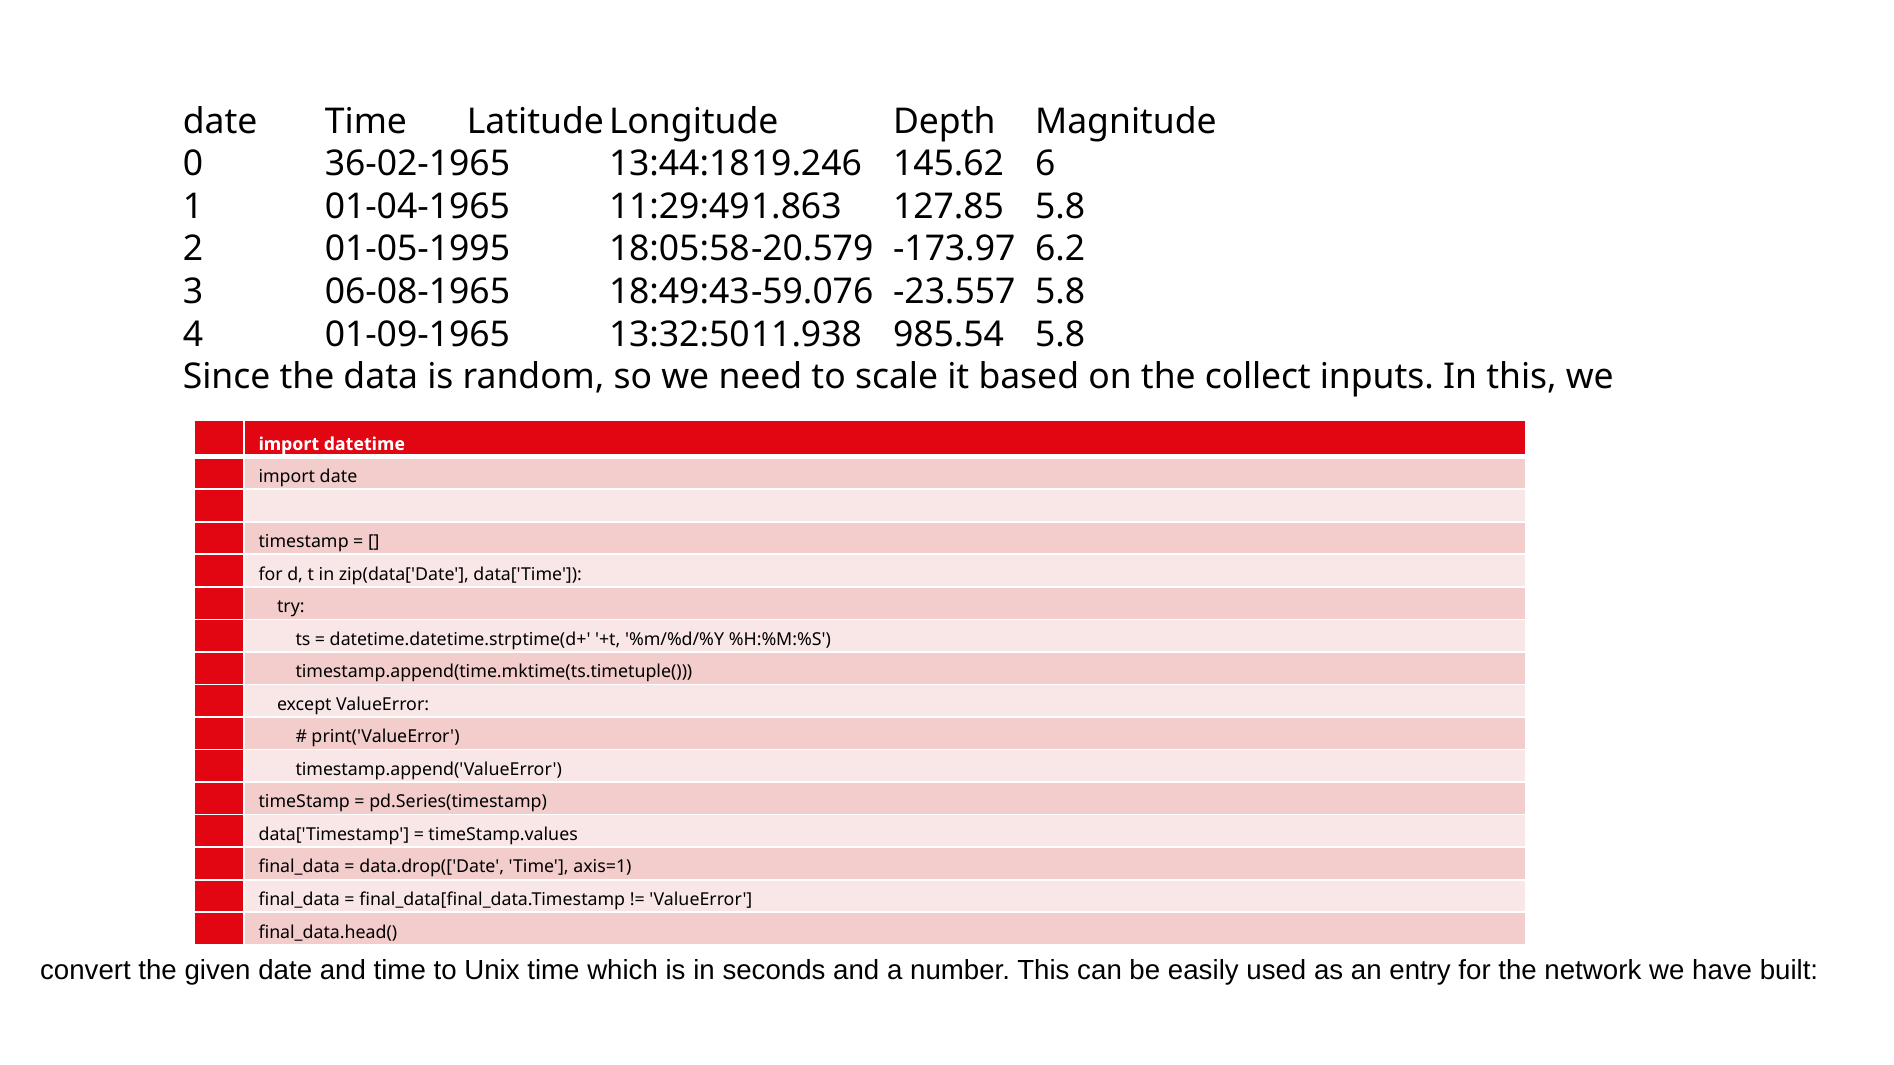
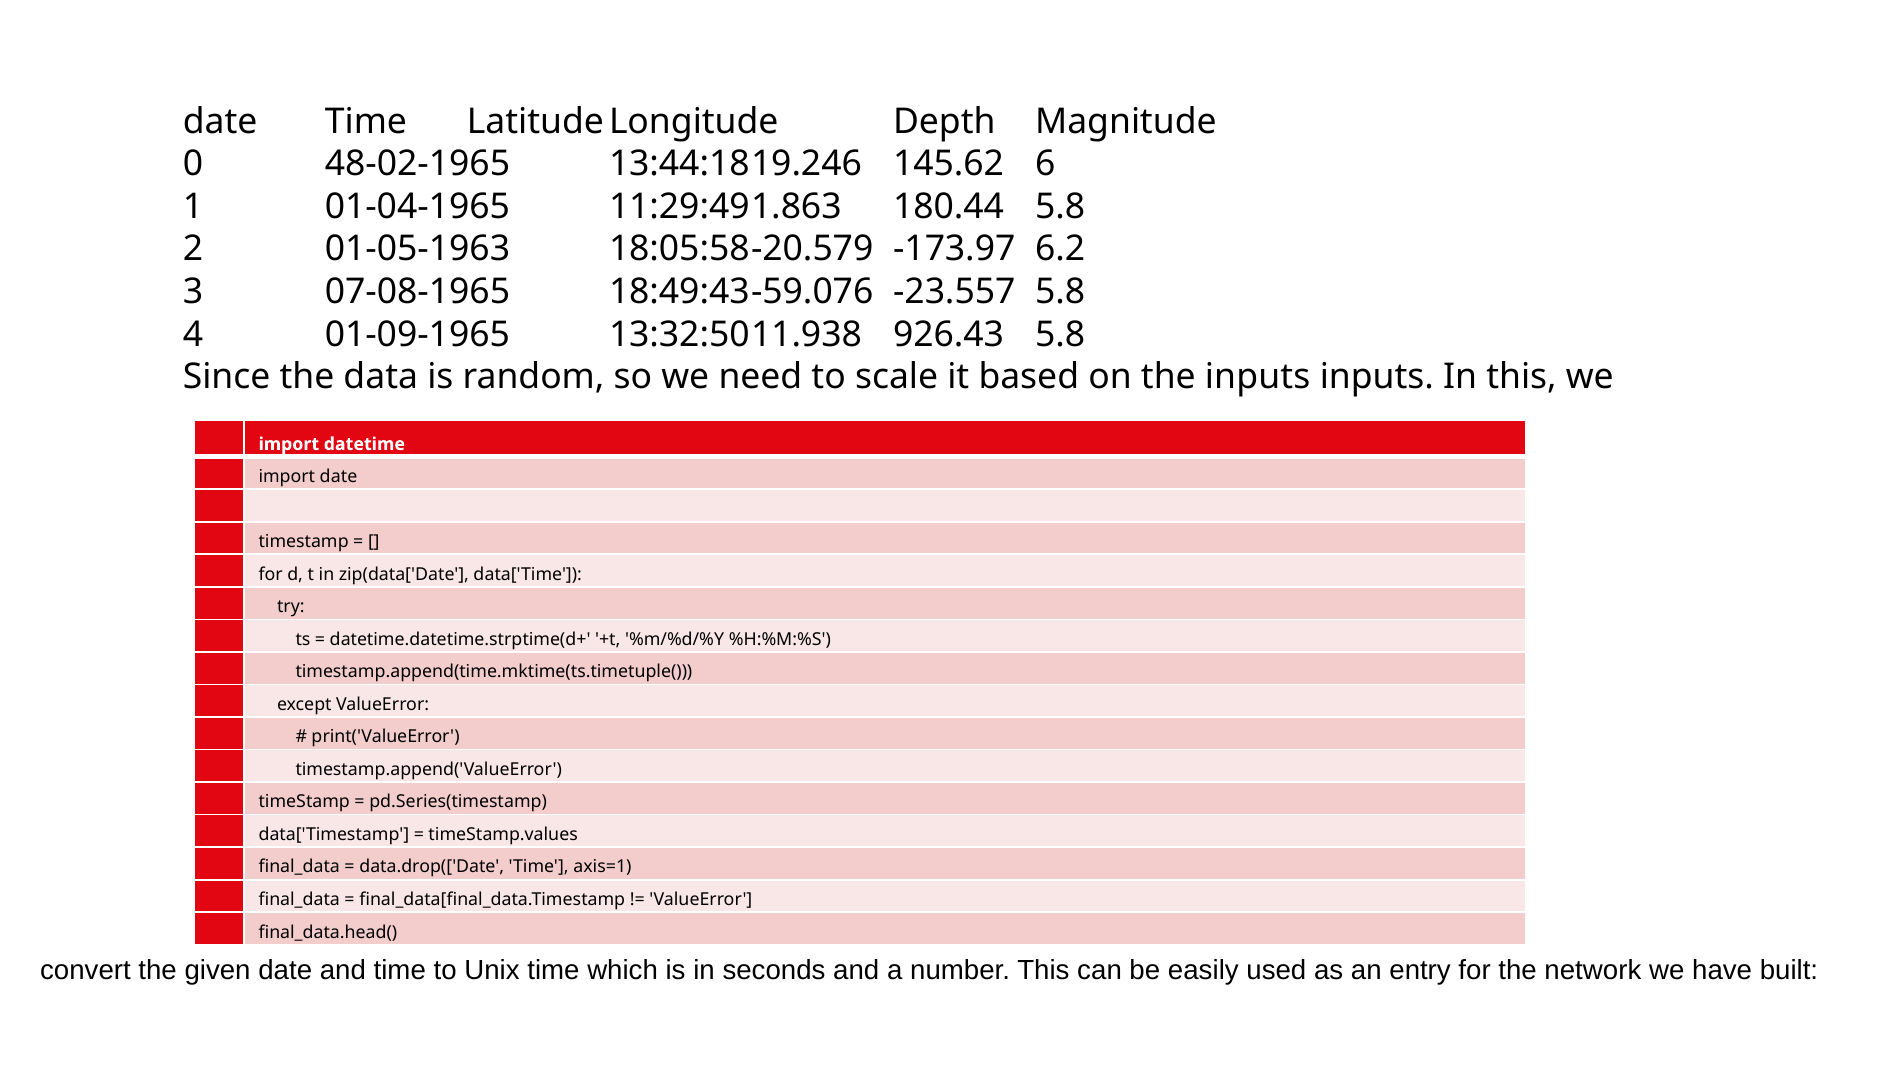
36-02-1965: 36-02-1965 -> 48-02-1965 (417, 164)
127.85: 127.85 -> 180.44 (949, 207)
01-05-1995: 01-05-1995 -> 01-05-1963 (417, 249)
06-08-1965: 06-08-1965 -> 07-08-1965 (417, 292)
985.54: 985.54 -> 926.43 (949, 335)
the collect: collect -> inputs (1258, 377)
